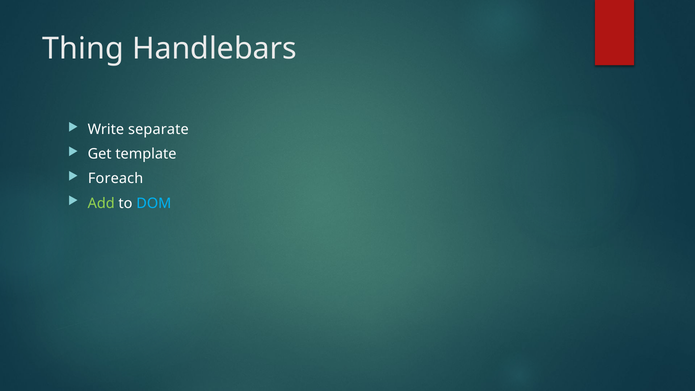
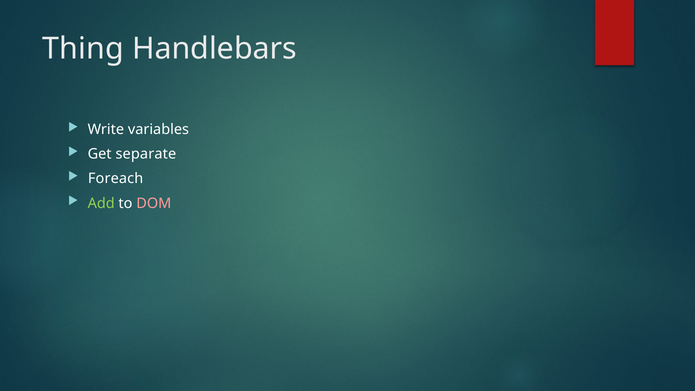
separate: separate -> variables (158, 129)
template: template -> separate (146, 154)
DOM colour: light blue -> pink (154, 203)
